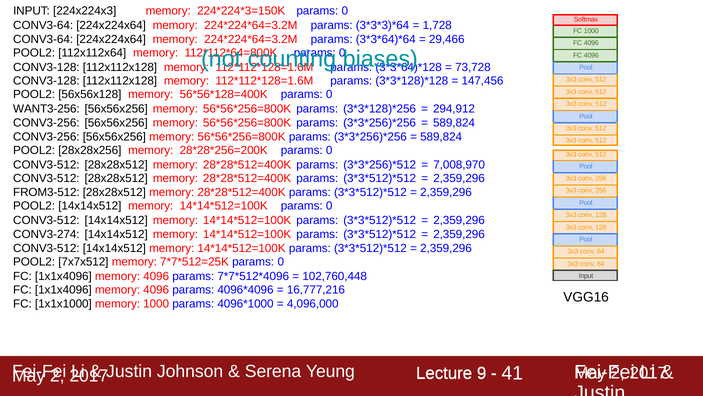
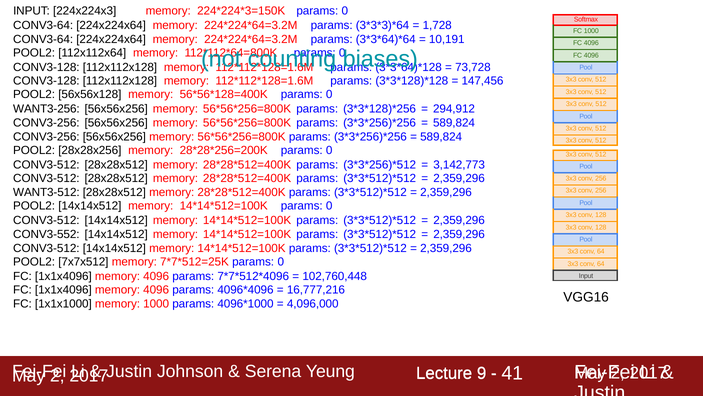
29,466: 29,466 -> 10,191 (447, 39)
7,008,970: 7,008,970 -> 3,142,773 (459, 164)
FROM3-512: FROM3-512 -> WANT3-512 (46, 192)
CONV3-274: CONV3-274 -> CONV3-552 (46, 234)
